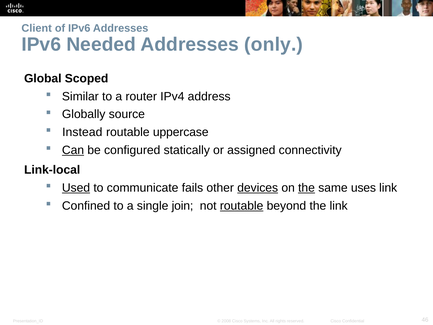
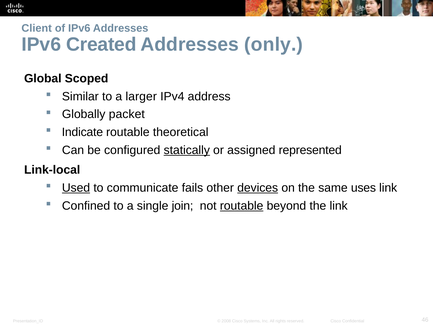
Needed: Needed -> Created (101, 44)
router: router -> larger (141, 96)
source: source -> packet (127, 114)
Instead: Instead -> Indicate (82, 132)
uppercase: uppercase -> theoretical (181, 132)
Can underline: present -> none (73, 150)
statically underline: none -> present (187, 150)
connectivity: connectivity -> represented (310, 150)
the underline: present -> none (307, 188)
